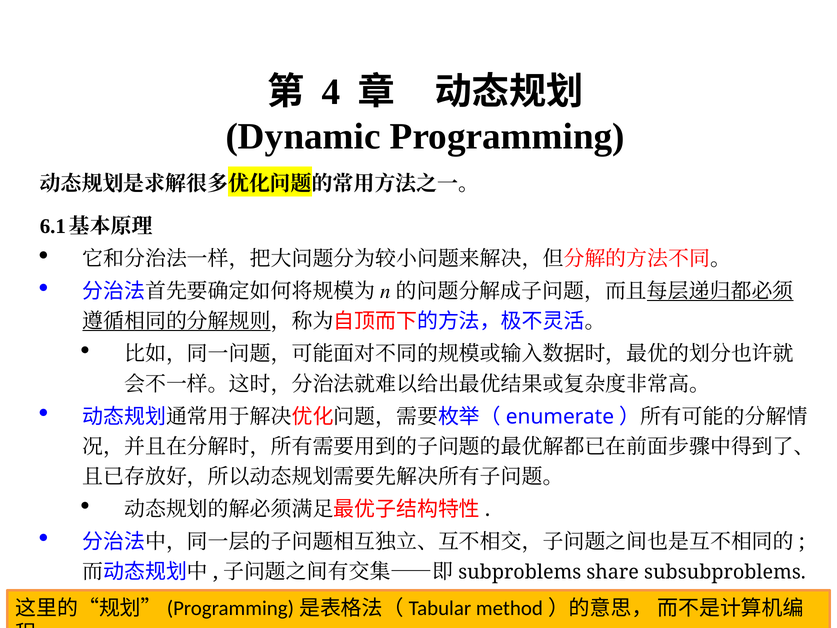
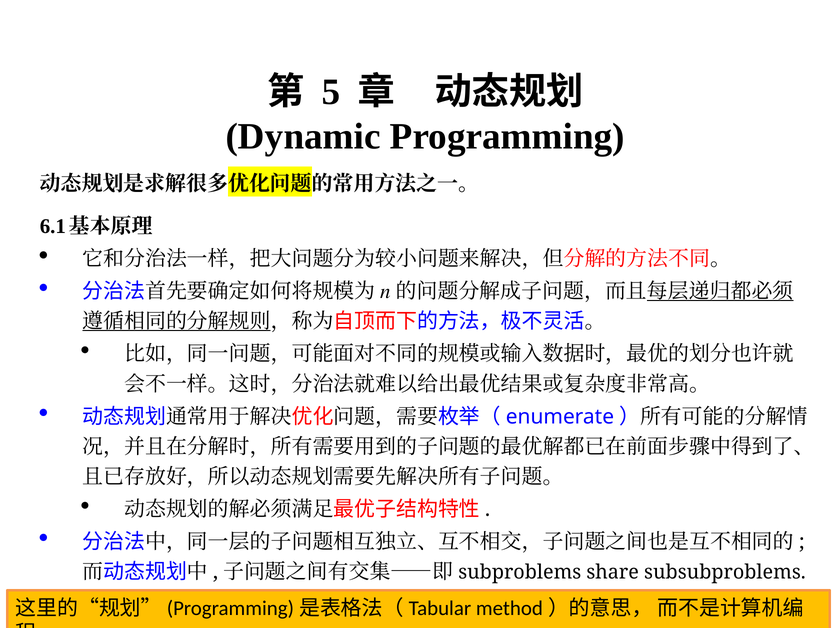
4: 4 -> 5 (331, 92)
